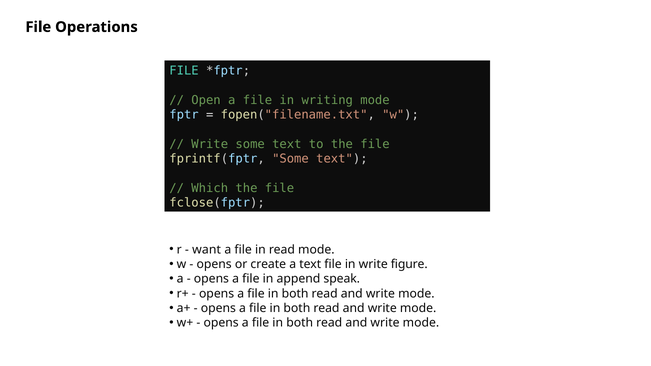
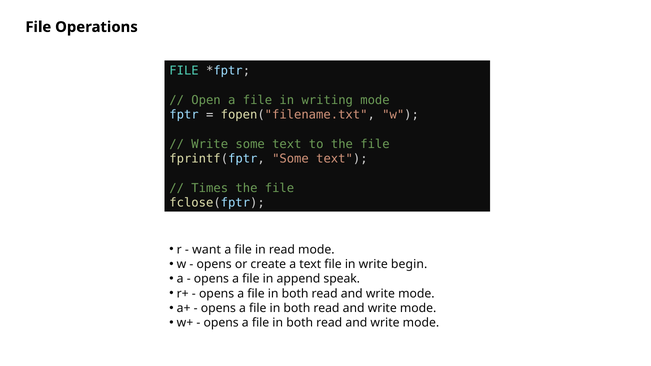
Which: Which -> Times (210, 188)
figure: figure -> begin (409, 264)
